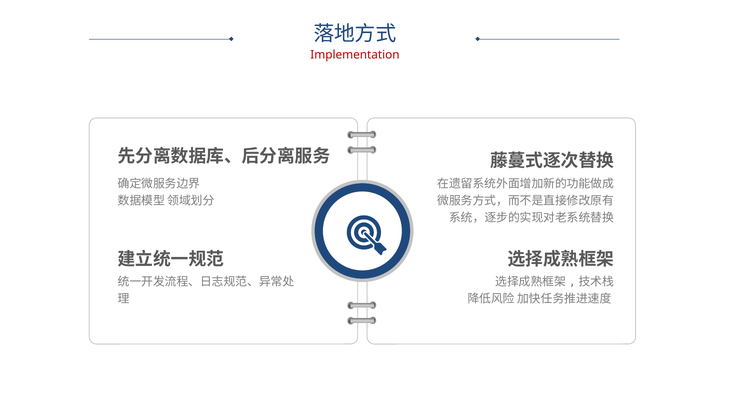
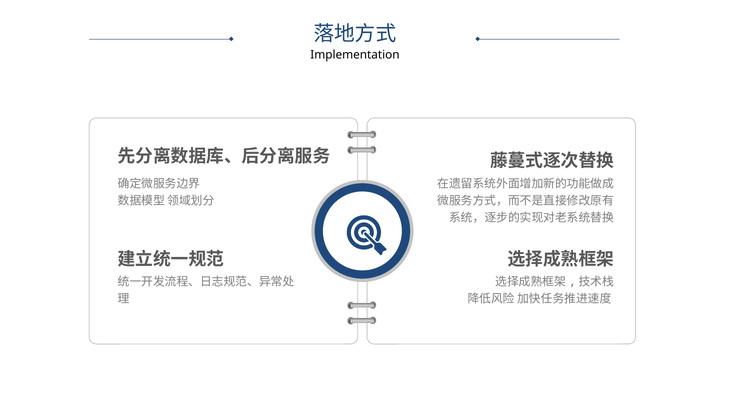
Implementation colour: red -> black (355, 55)
